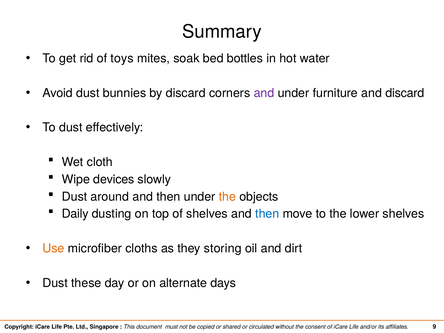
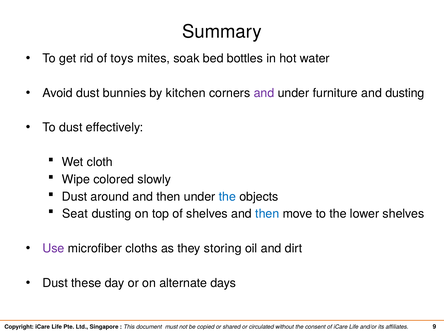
by discard: discard -> kitchen (186, 93)
and discard: discard -> dusting (405, 93)
devices: devices -> colored (114, 179)
the colour: orange -> blue (227, 197)
Daily: Daily -> Seat (75, 214)
Use colour: orange -> purple (53, 248)
